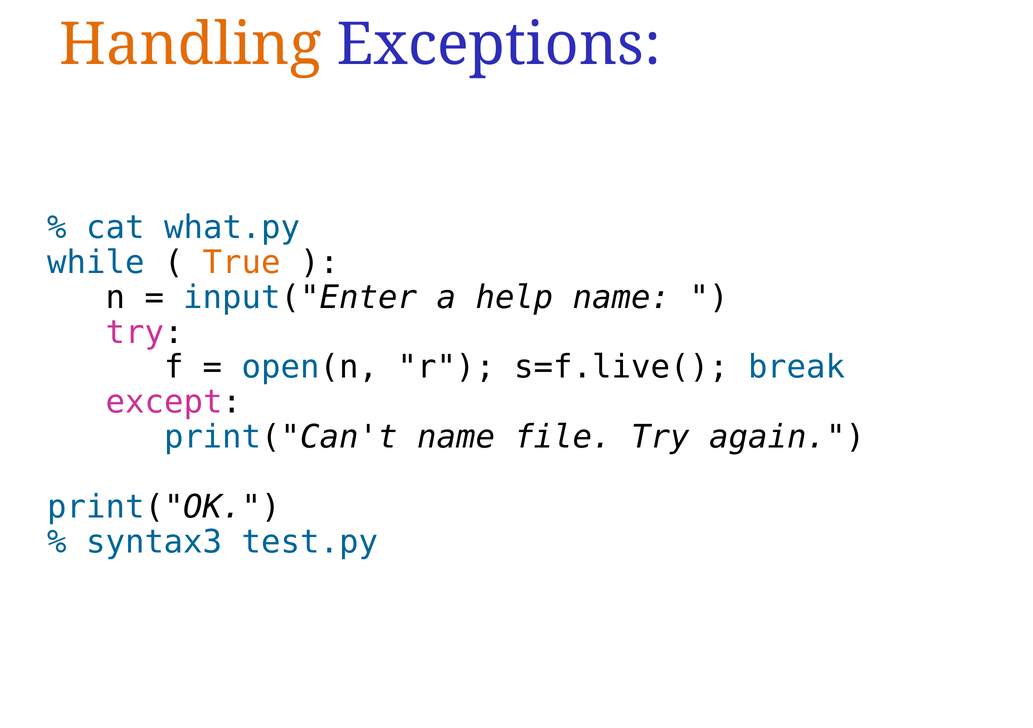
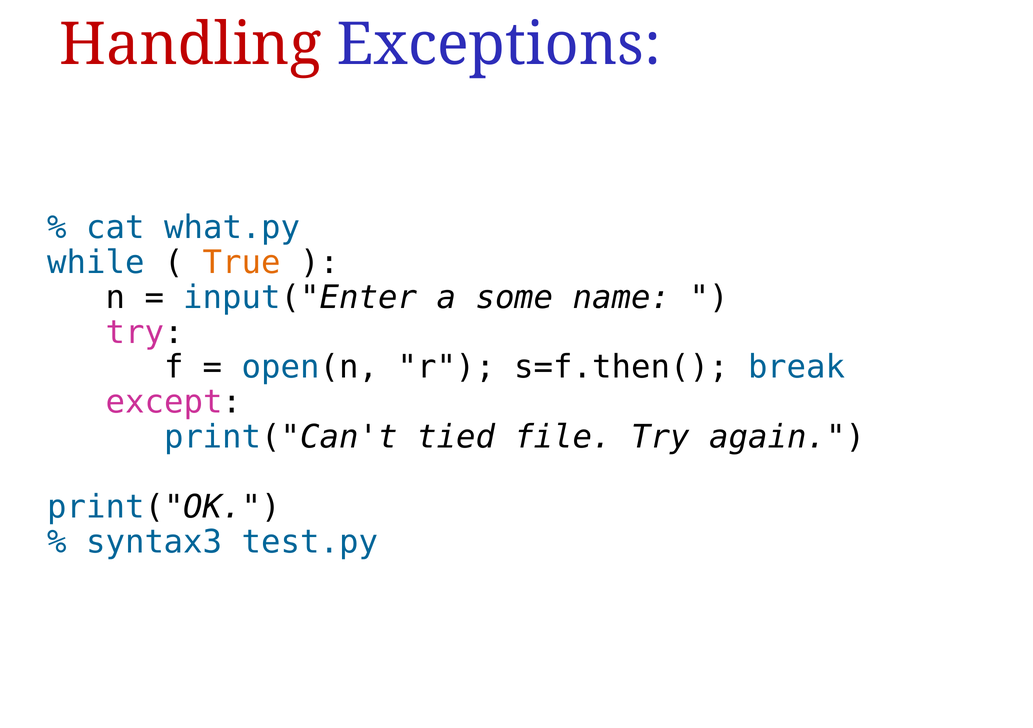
Handling colour: orange -> red (190, 45)
help: help -> some (514, 297)
s=f.live(: s=f.live( -> s=f.then( (622, 367)
print("Can't name: name -> tied (456, 437)
